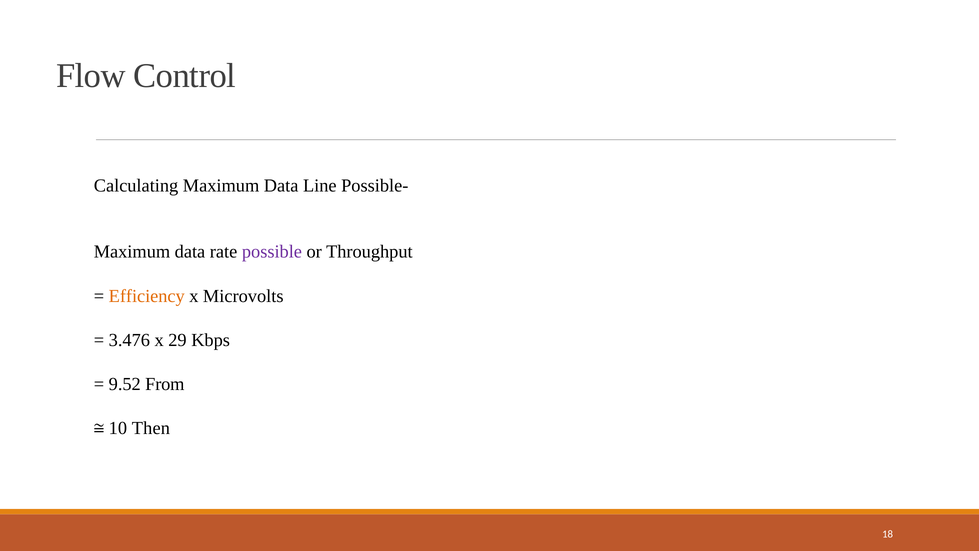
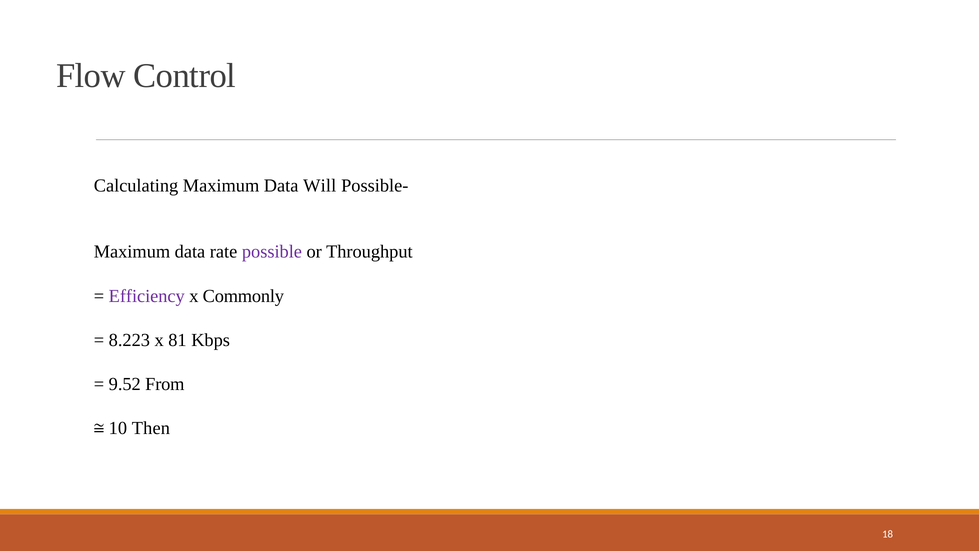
Line: Line -> Will (320, 186)
Efficiency colour: orange -> purple (147, 296)
Microvolts: Microvolts -> Commonly (243, 296)
3.476: 3.476 -> 8.223 (129, 340)
29: 29 -> 81 (177, 340)
